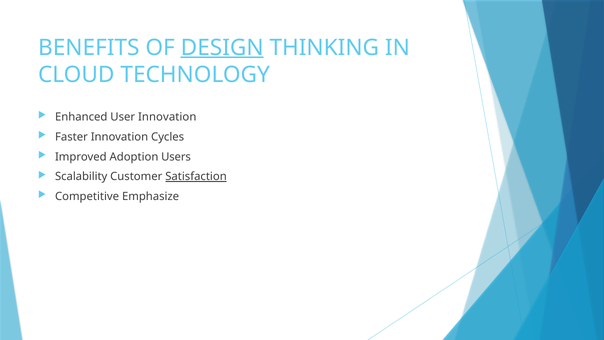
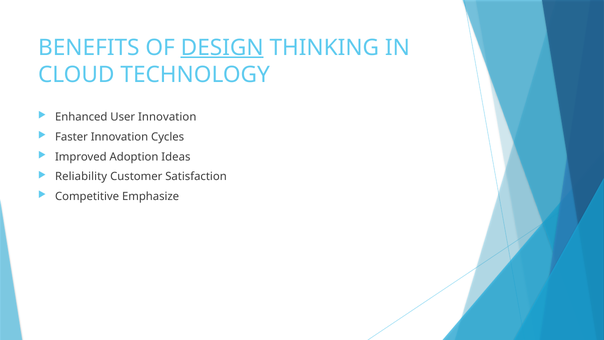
Users: Users -> Ideas (176, 157)
Scalability: Scalability -> Reliability (81, 177)
Satisfaction underline: present -> none (196, 177)
